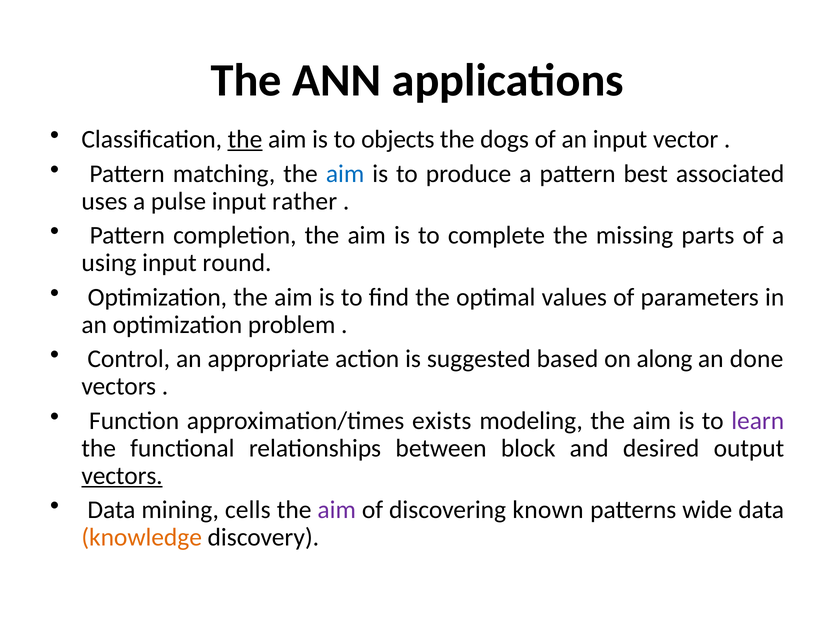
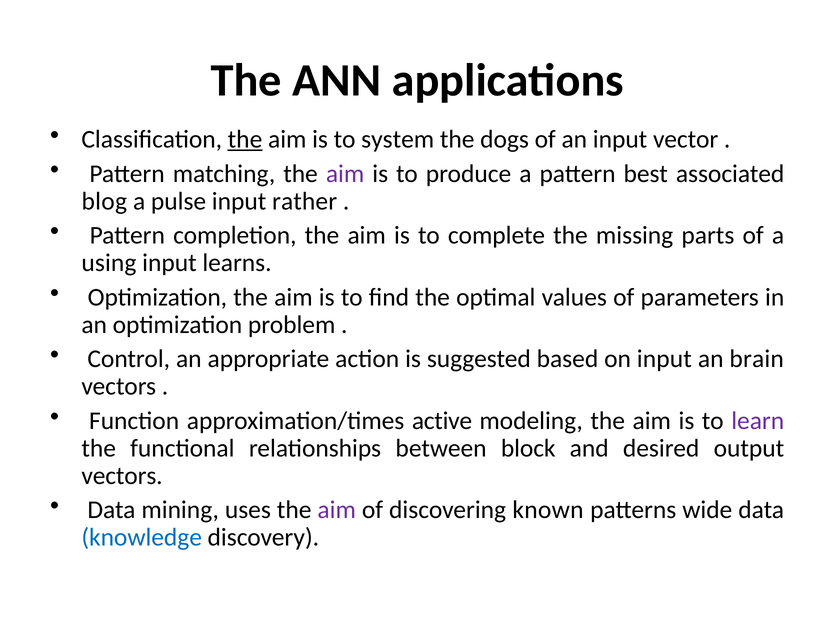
objects: objects -> system (398, 140)
aim colour: blue -> purple (345, 174)
uses: uses -> blog (104, 201)
round: round -> learns (237, 263)
on along: along -> input (664, 359)
done: done -> brain (757, 359)
exists: exists -> active (442, 421)
vectors underline: present -> none (122, 476)
cells: cells -> uses (248, 510)
knowledge colour: orange -> blue (142, 538)
